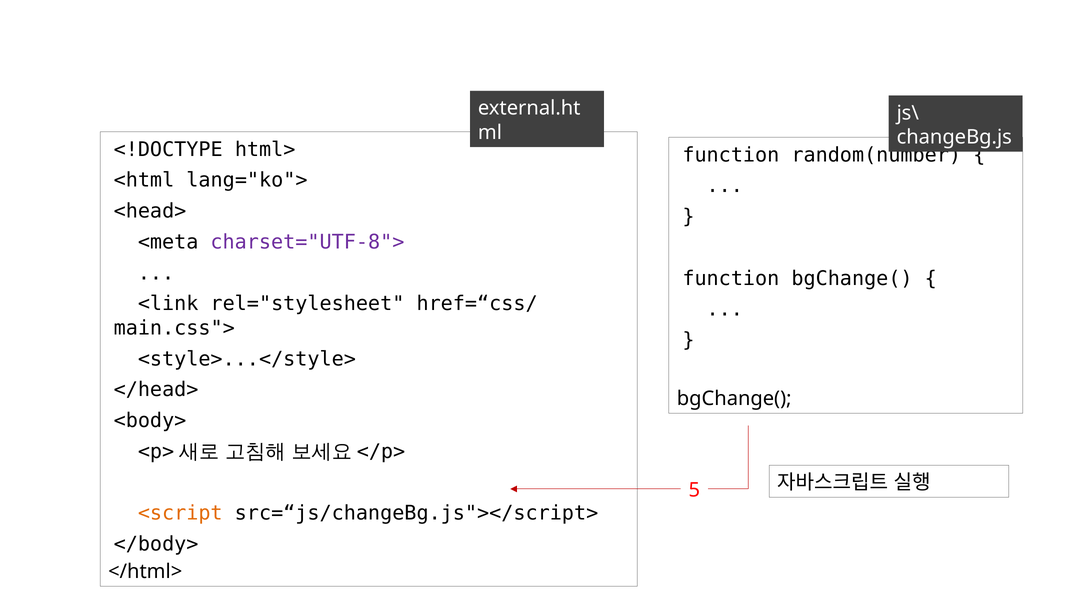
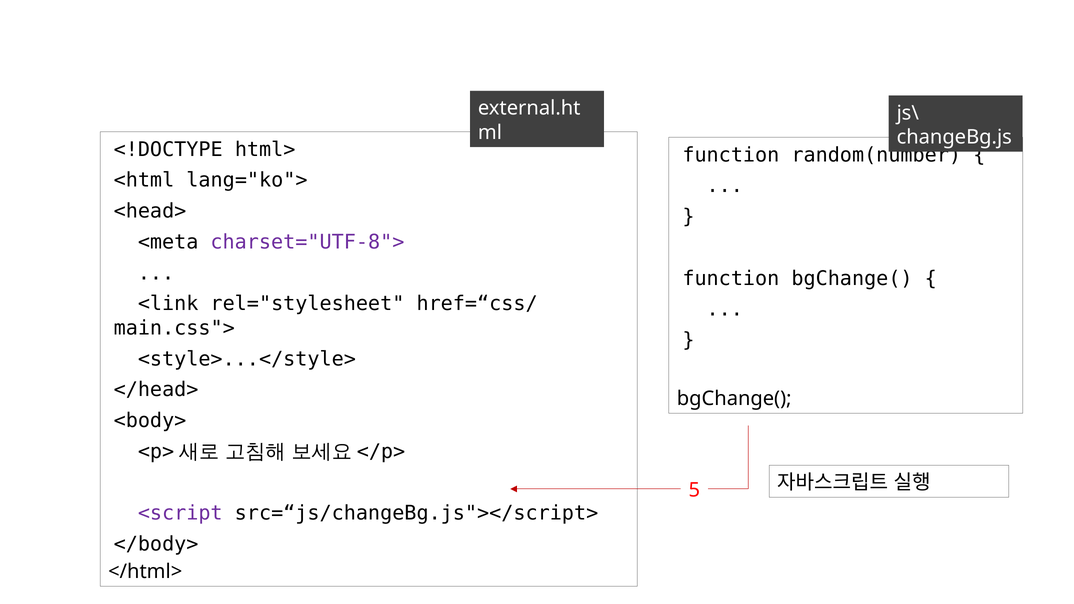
<script colour: orange -> purple (180, 513)
